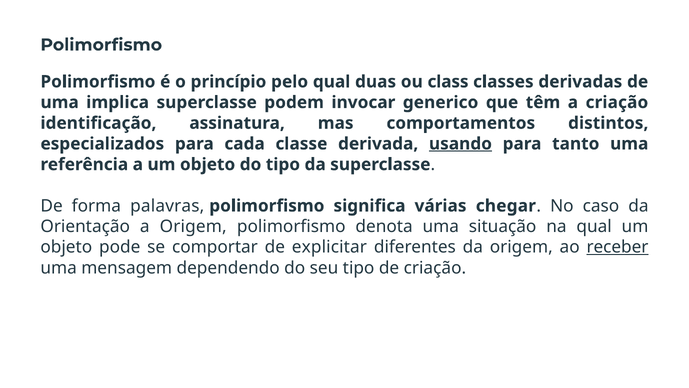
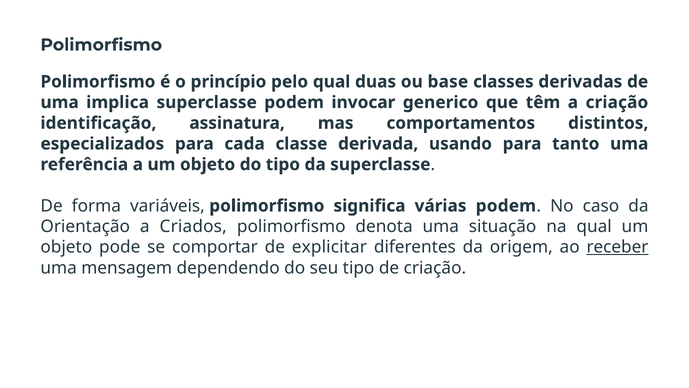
class: class -> base (448, 82)
usando underline: present -> none (460, 144)
palavras: palavras -> variáveis (167, 206)
várias chegar: chegar -> podem (506, 206)
a Origem: Origem -> Criados (193, 226)
